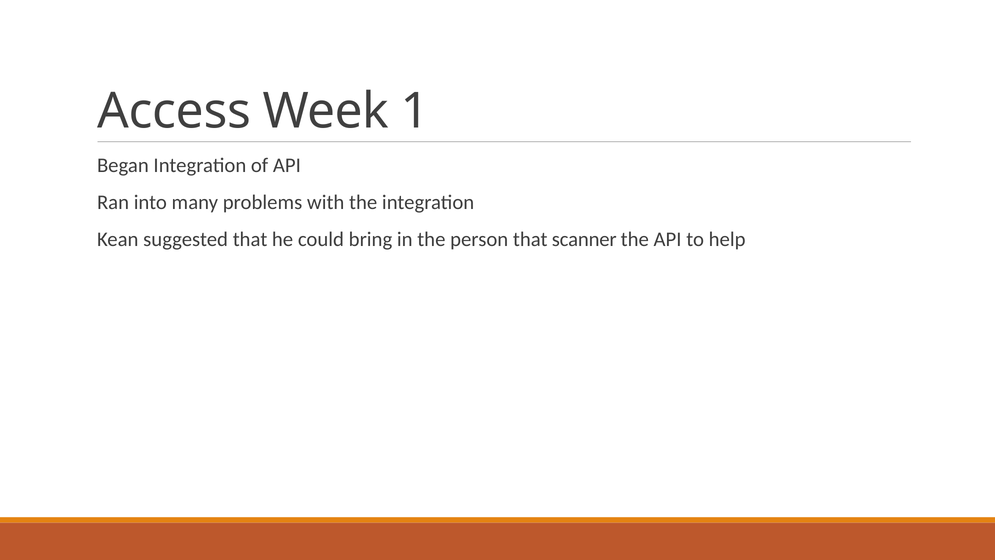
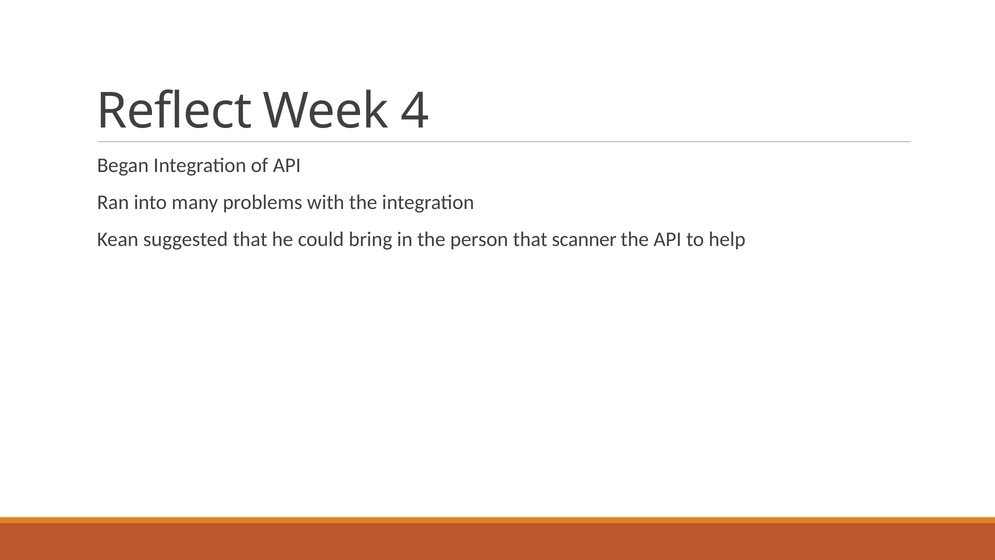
Access: Access -> Reflect (174, 111)
1: 1 -> 4 (415, 111)
